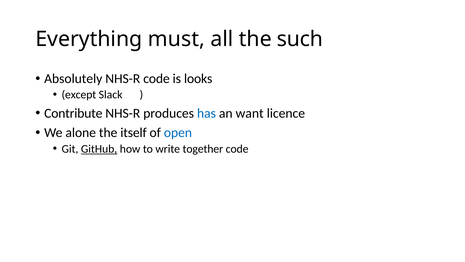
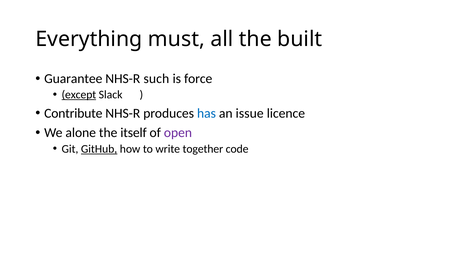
such: such -> built (300, 39)
Absolutely: Absolutely -> Guarantee (73, 79)
NHS-R code: code -> such (156, 79)
looks: looks -> force (198, 79)
except underline: none -> present (79, 95)
want: want -> issue (250, 113)
open colour: blue -> purple (178, 133)
